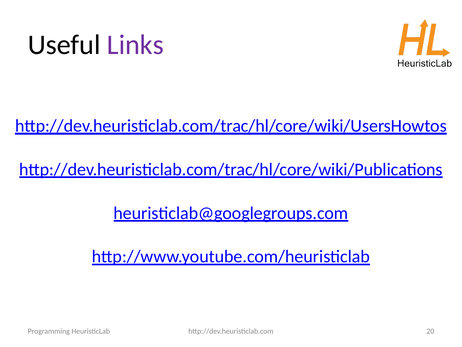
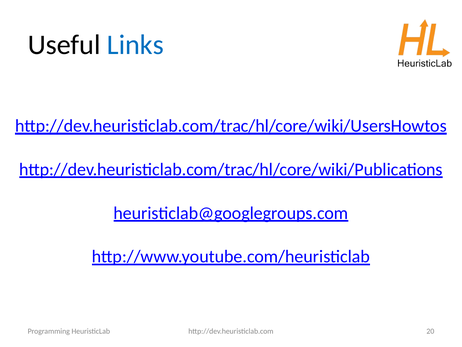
Links colour: purple -> blue (135, 45)
